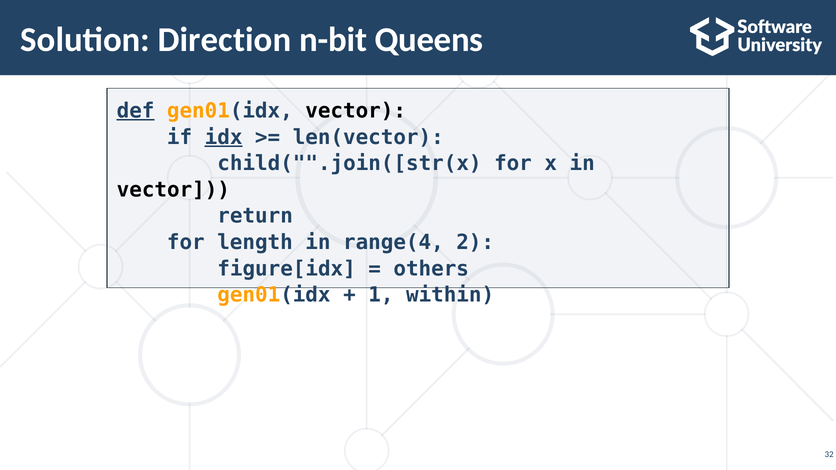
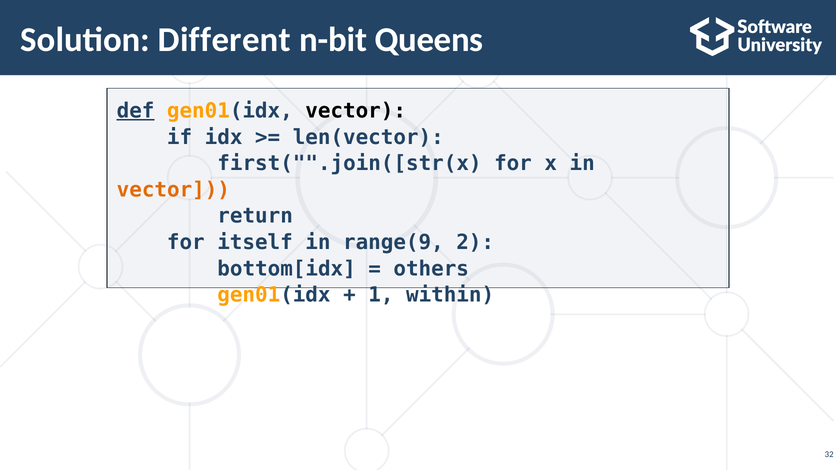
Direction: Direction -> Different (224, 40)
idx underline: present -> none (224, 137)
child("".join([str(x: child("".join([str(x -> first("".join([str(x (349, 164)
vector colour: black -> orange (173, 190)
length: length -> itself (255, 242)
range(4: range(4 -> range(9 (393, 242)
figure[idx: figure[idx -> bottom[idx (287, 269)
